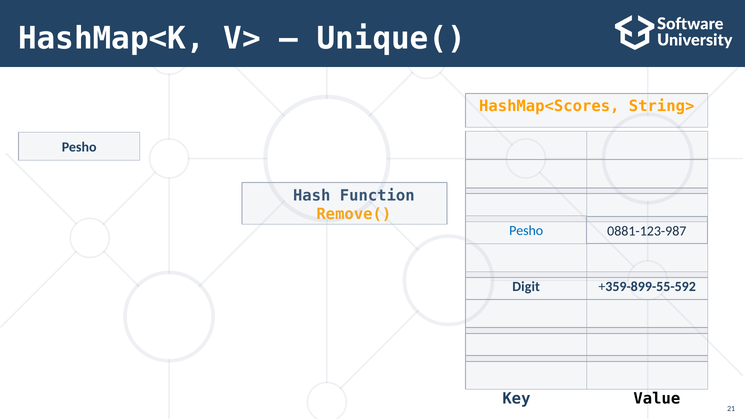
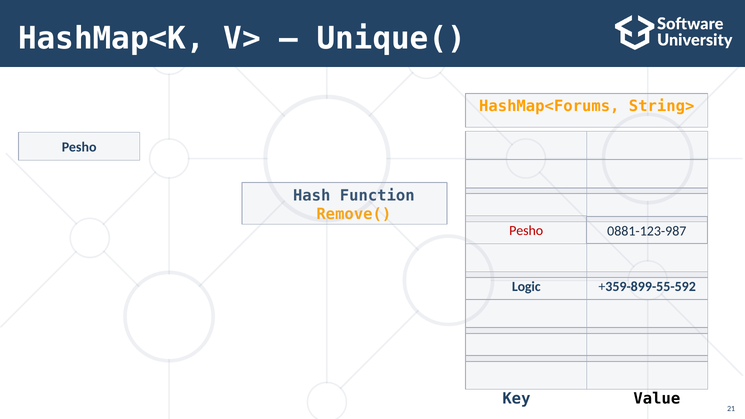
HashMap<Scores: HashMap<Scores -> HashMap<Forums (549, 106)
Pesho colour: blue -> red (526, 231)
Digit: Digit -> Logic (526, 287)
